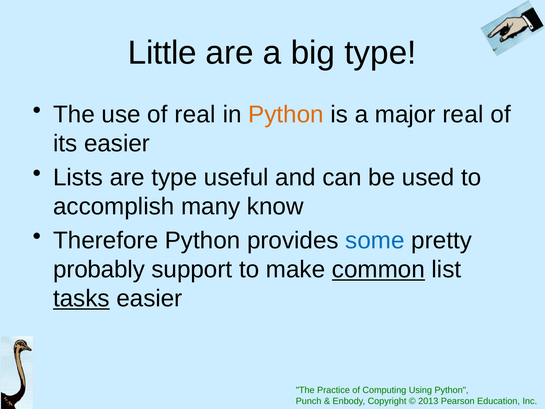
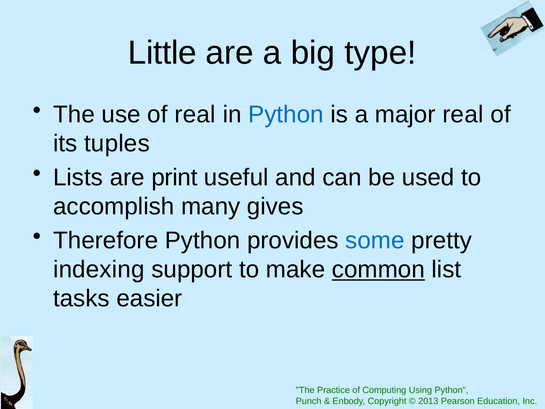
Python colour: orange -> blue (286, 114)
its easier: easier -> tuples (117, 143)
are type: type -> print (174, 177)
know: know -> gives (275, 206)
probably: probably -> indexing (99, 269)
tasks underline: present -> none (81, 298)
